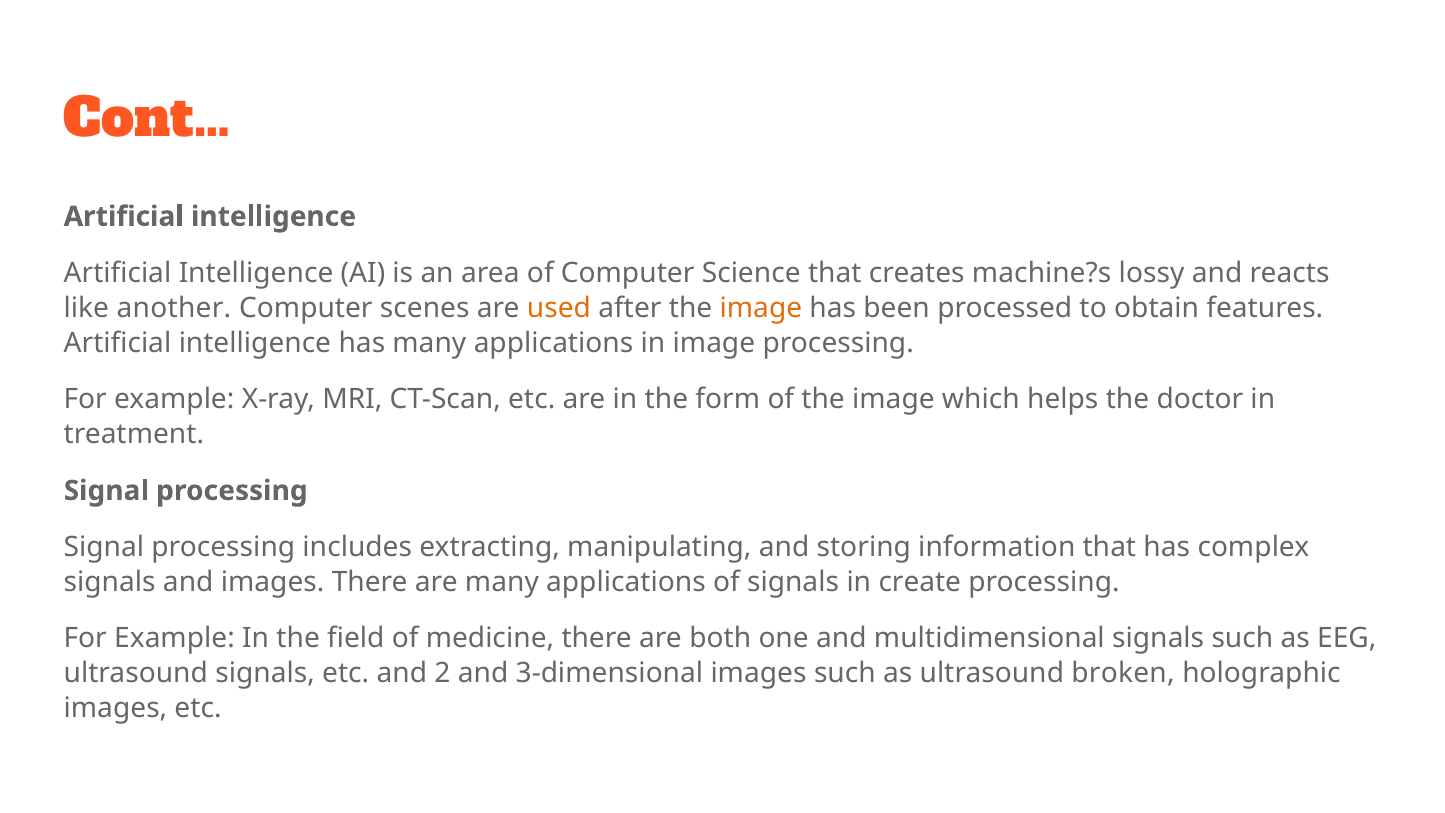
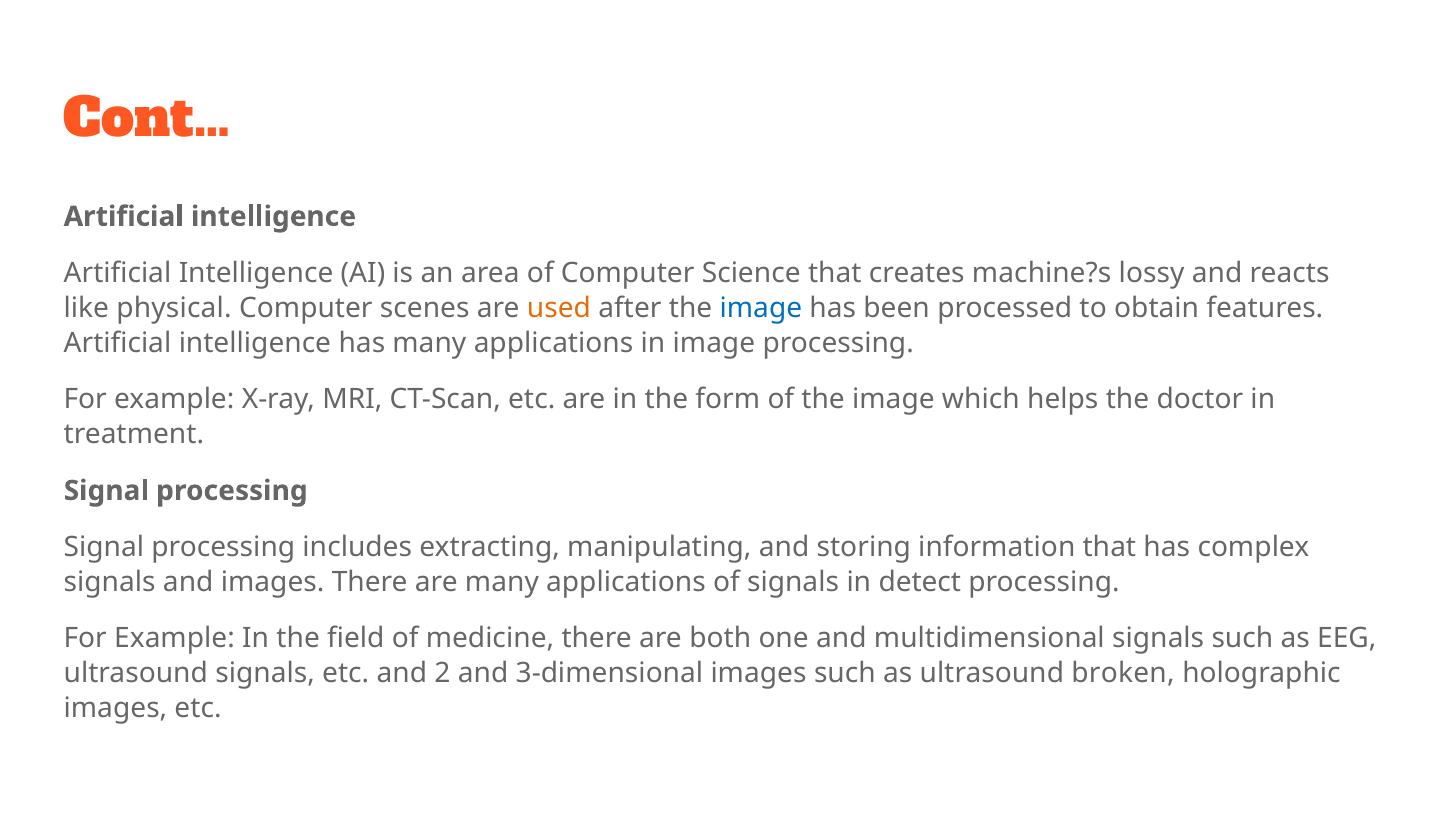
another: another -> physical (174, 308)
image colour: orange -> blue (761, 308)
create: create -> detect (920, 582)
